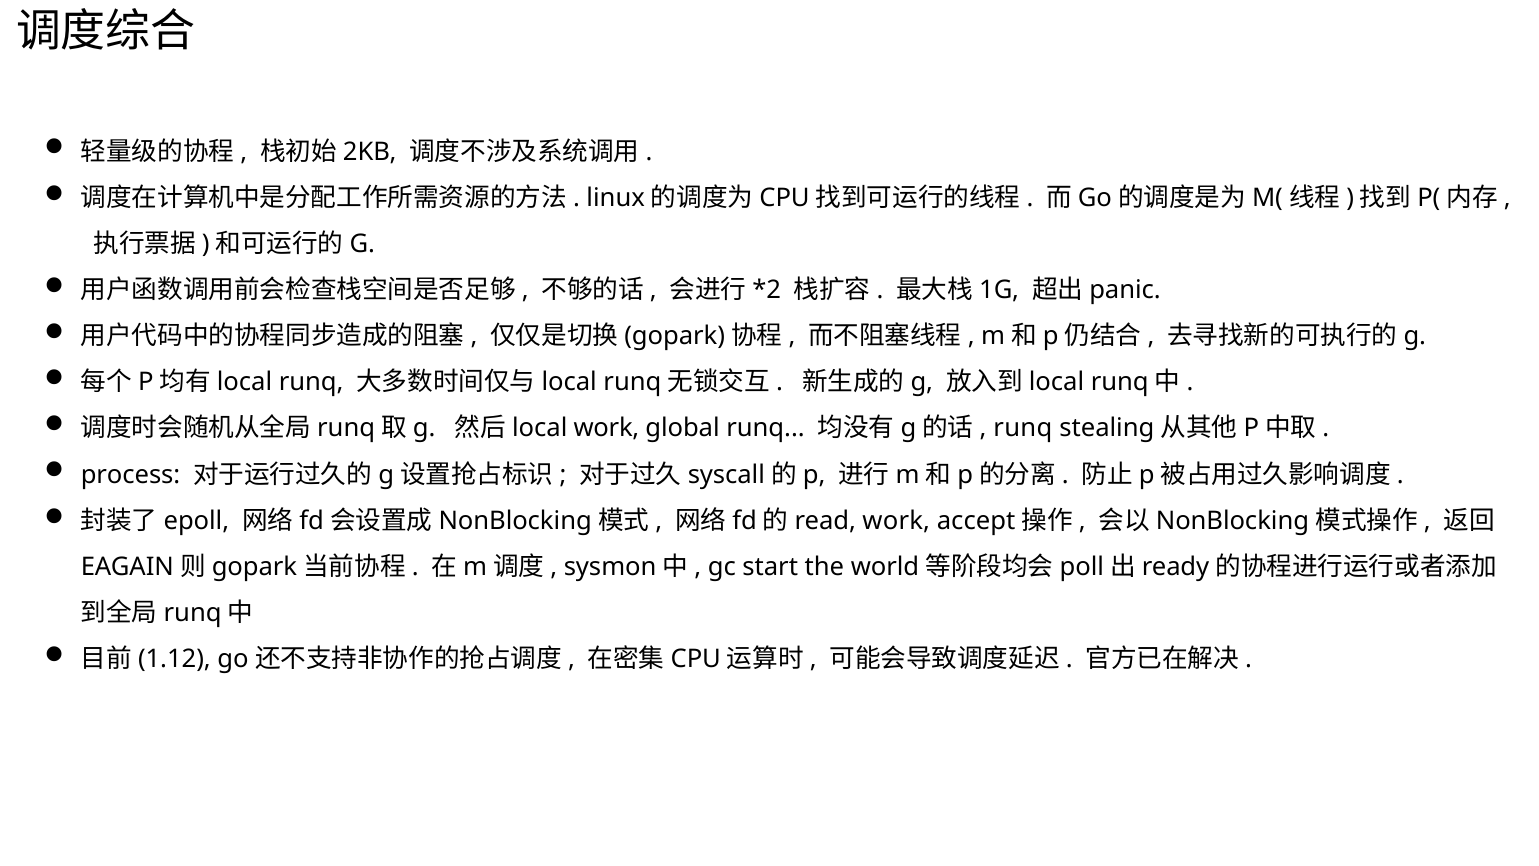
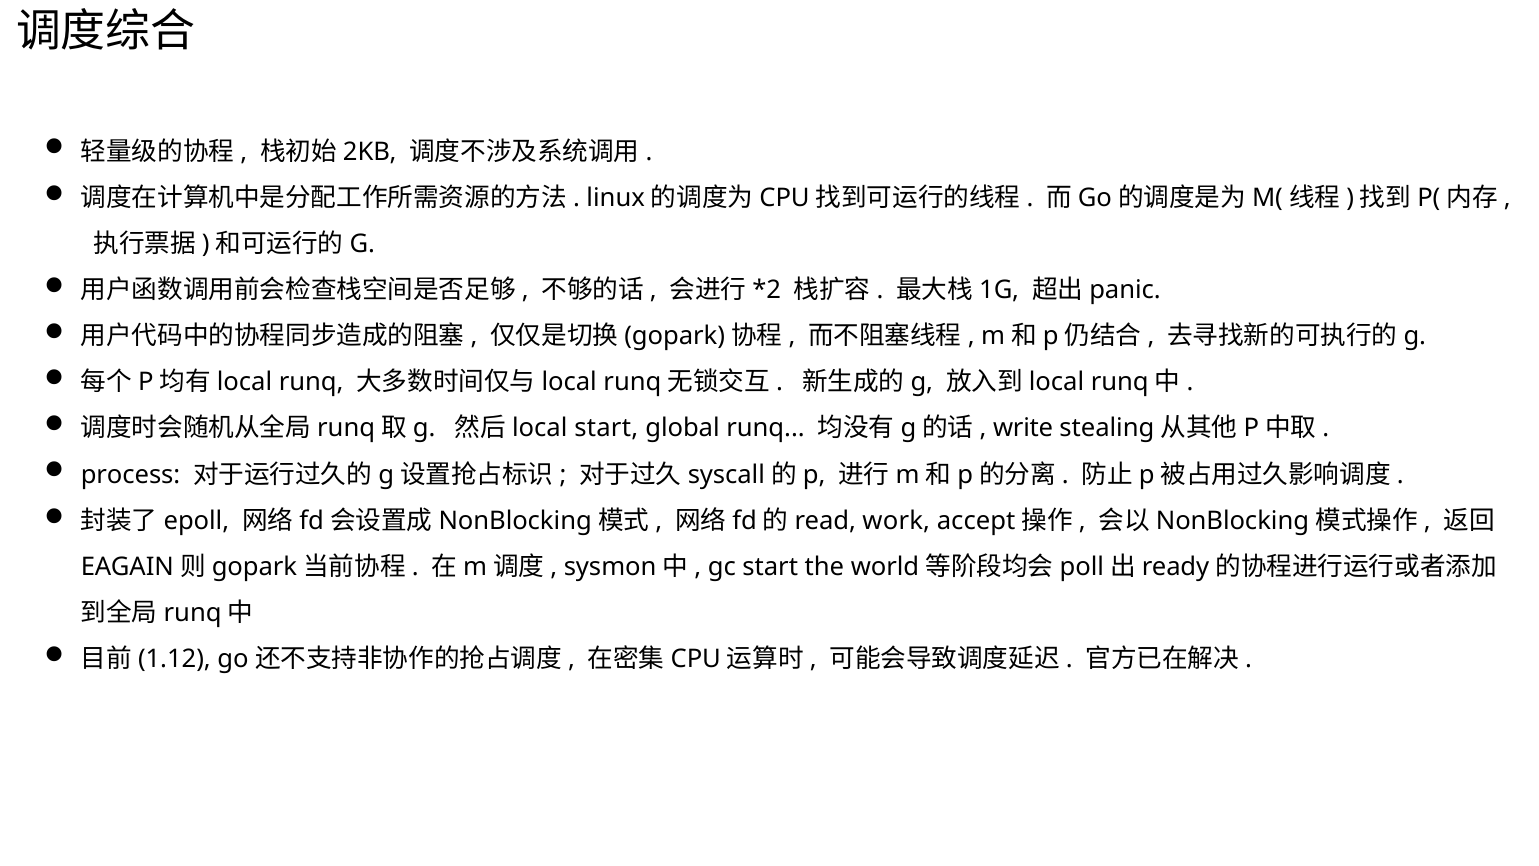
work: work -> start (606, 428)
runq: runq -> write (1023, 428)
